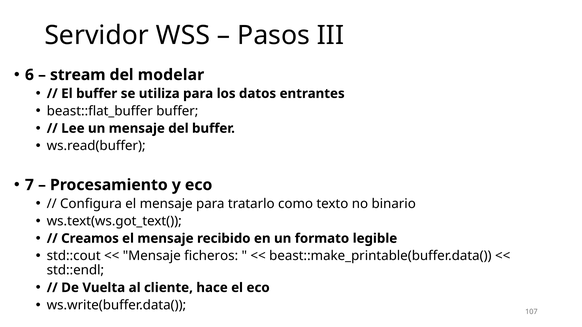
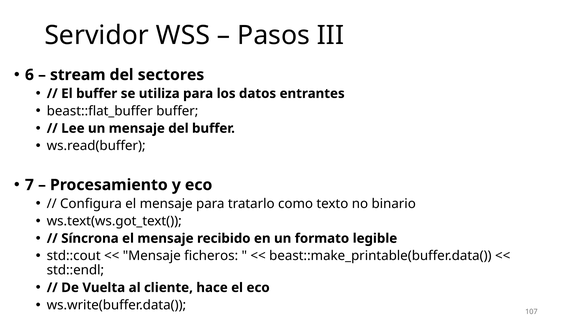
modelar: modelar -> sectores (171, 75)
Creamos: Creamos -> Síncrona (90, 239)
